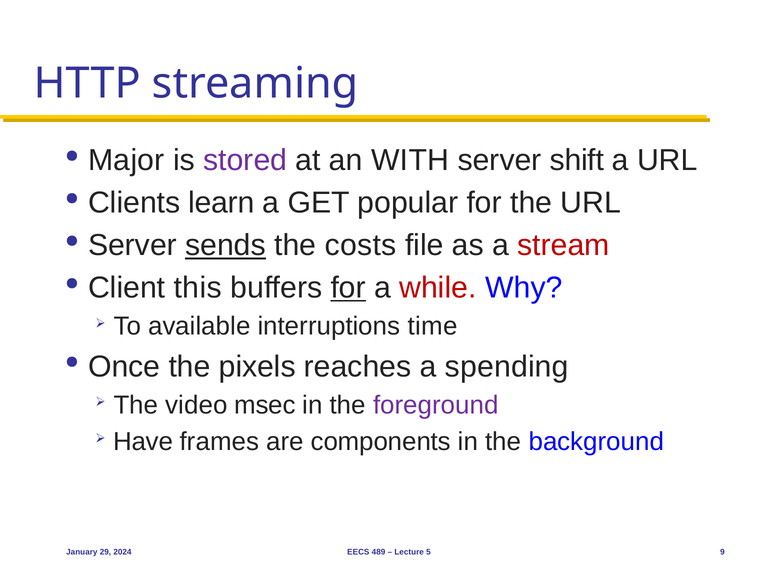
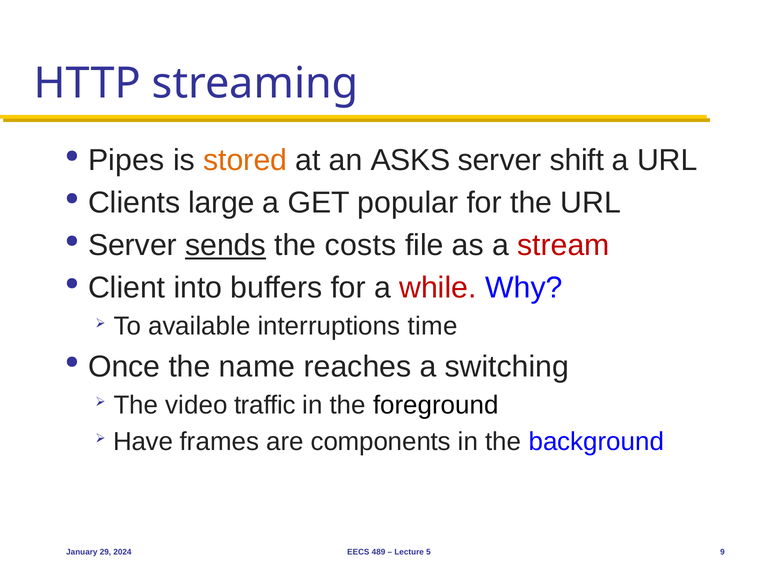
Major: Major -> Pipes (126, 160)
stored colour: purple -> orange (245, 160)
WITH: WITH -> ASKS (410, 160)
learn: learn -> large (222, 203)
this: this -> into (198, 288)
for underline: present -> none (348, 288)
pixels: pixels -> name (257, 366)
spending: spending -> switching (507, 366)
msec: msec -> traffic (265, 405)
foreground colour: purple -> black (436, 405)
